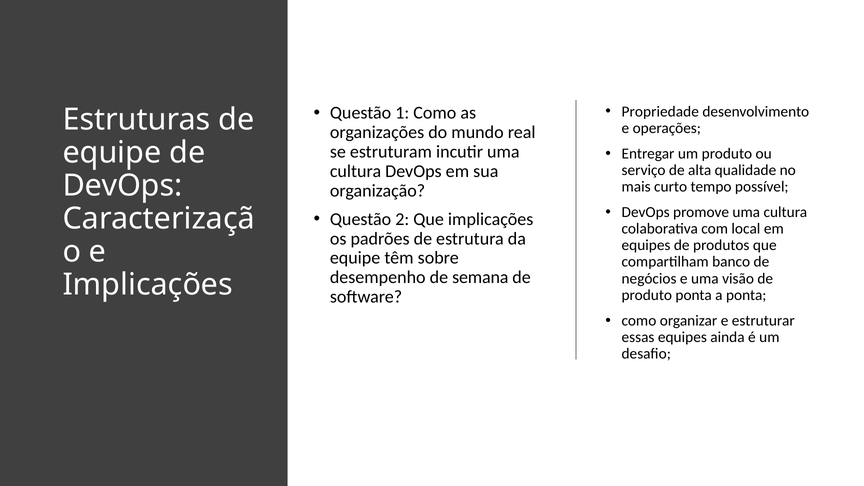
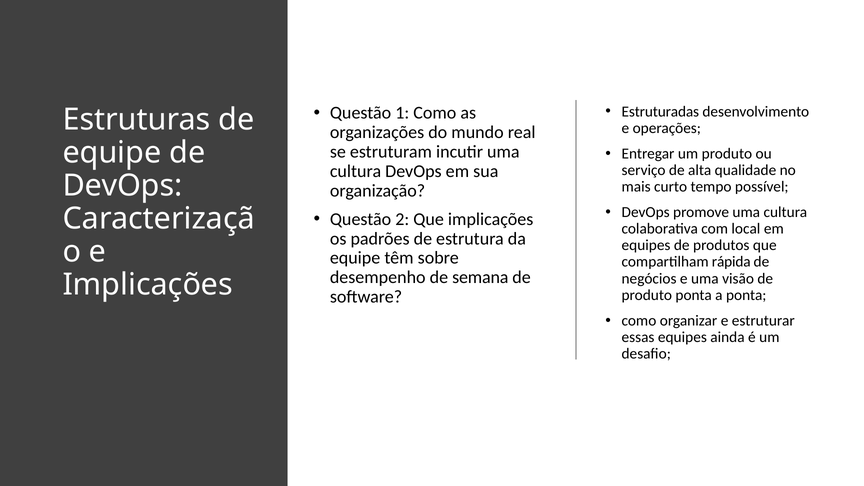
Propriedade: Propriedade -> Estruturadas (660, 111)
banco: banco -> rápida (731, 262)
